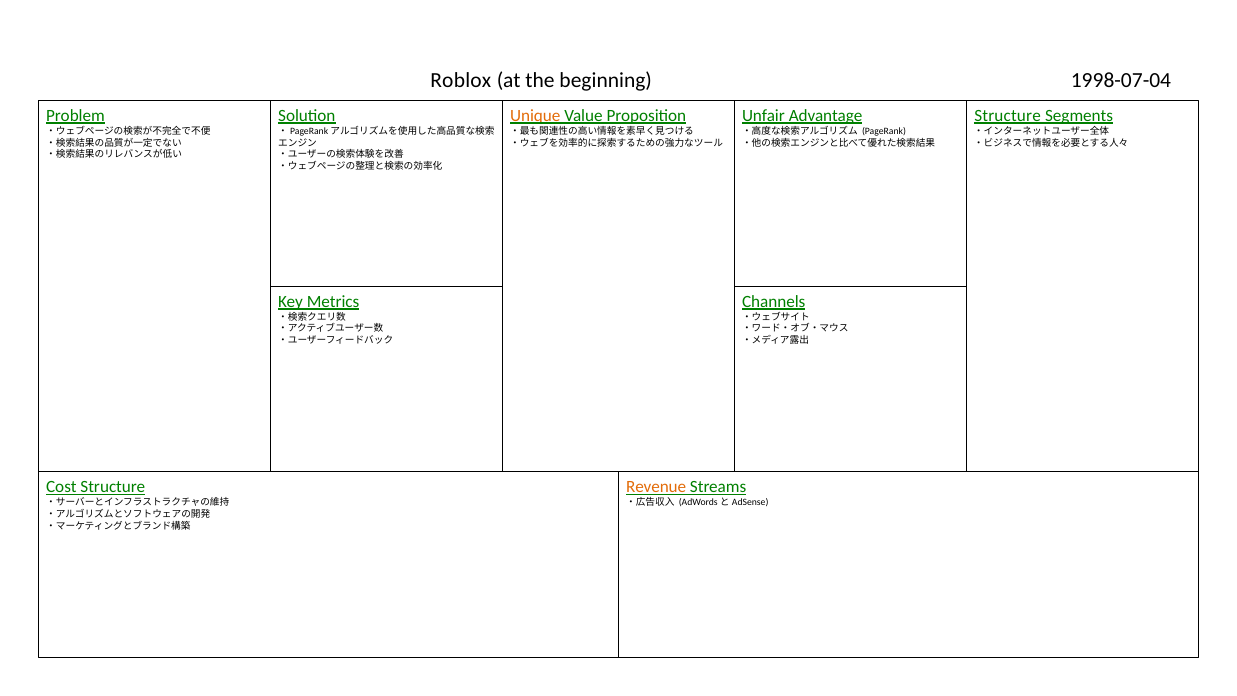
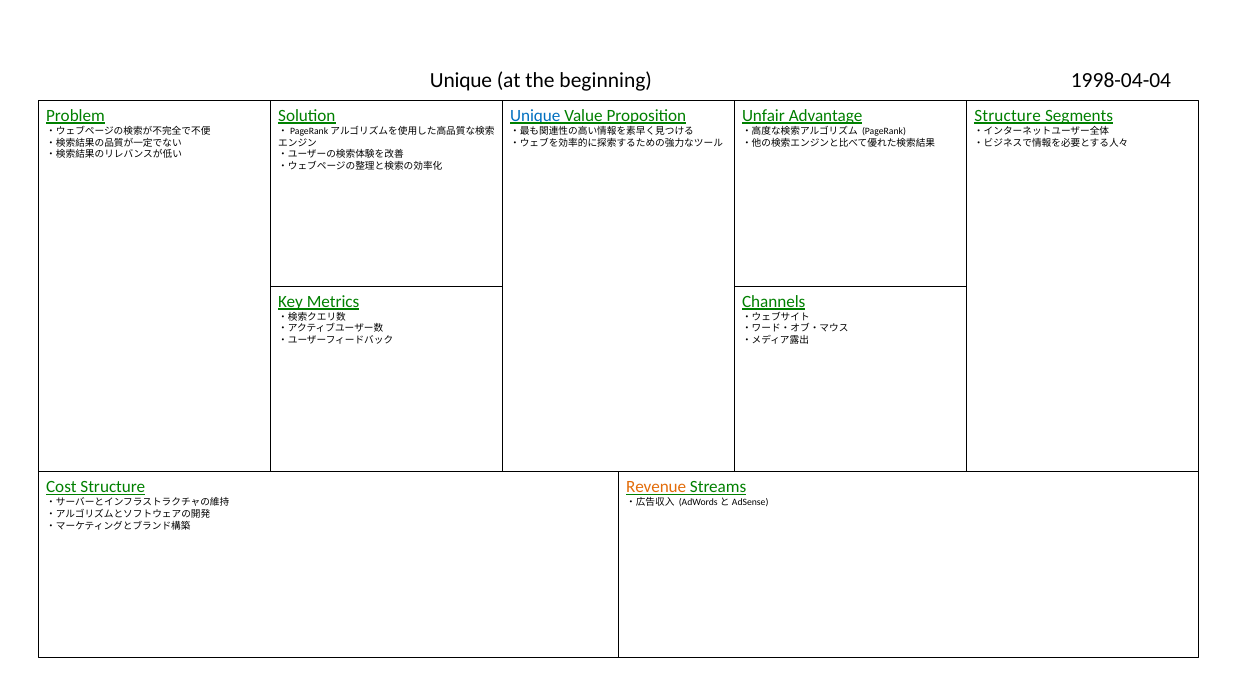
Roblox: Roblox -> Unique (461, 80)
1998-07-04: 1998-07-04 -> 1998-04-04 (1121, 80)
Unique colour: orange -> blue (535, 116)
